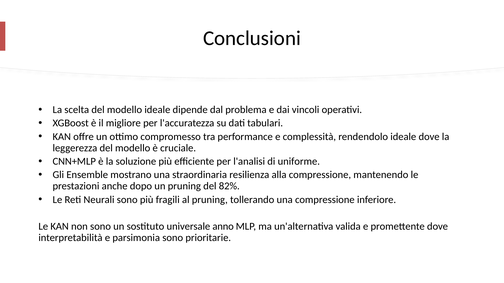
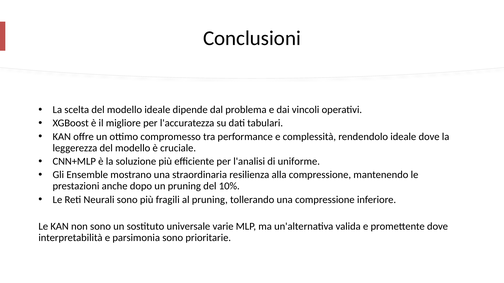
82%: 82% -> 10% (229, 187)
anno: anno -> varie (223, 227)
